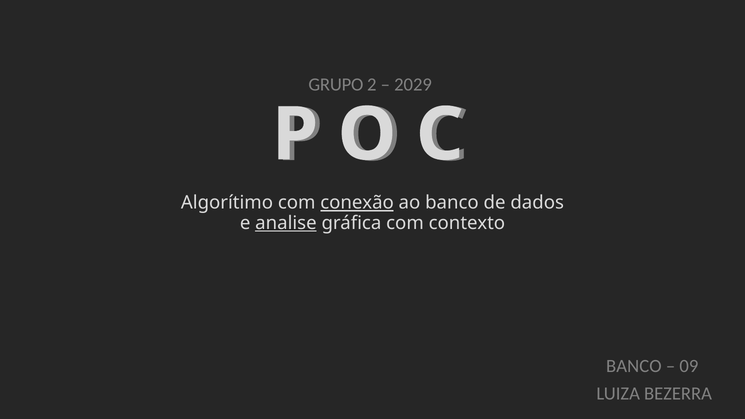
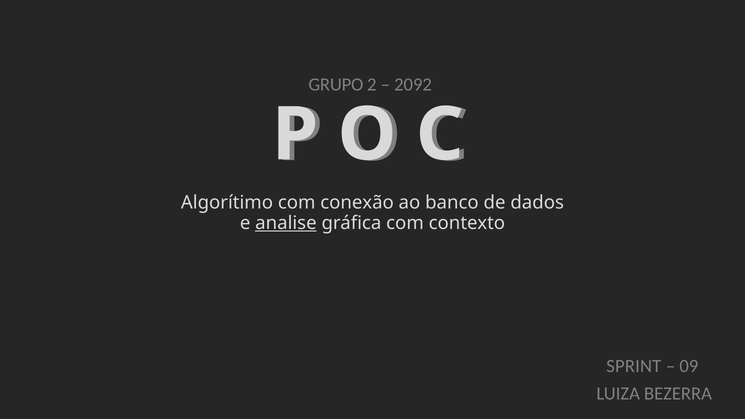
2029: 2029 -> 2092 (413, 84)
conexão underline: present -> none (357, 203)
BANCO: BANCO -> SPRINT (634, 366)
